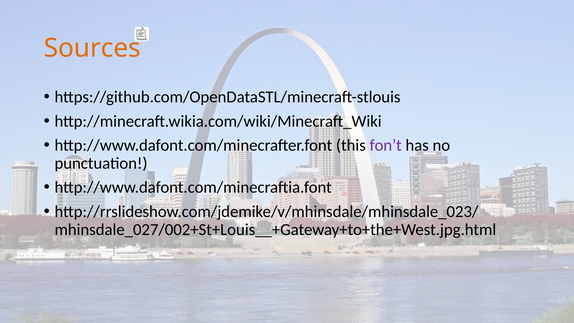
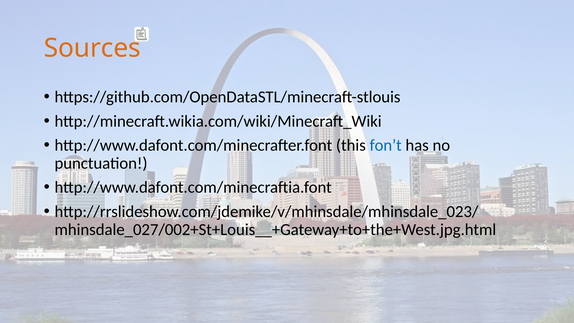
fon’t colour: purple -> blue (386, 145)
